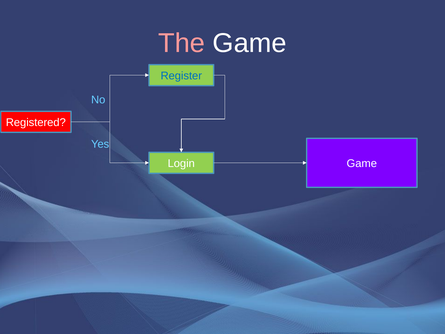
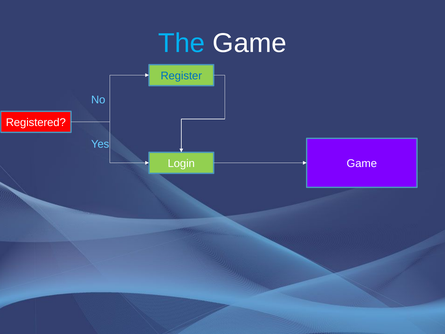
The colour: pink -> light blue (182, 43)
